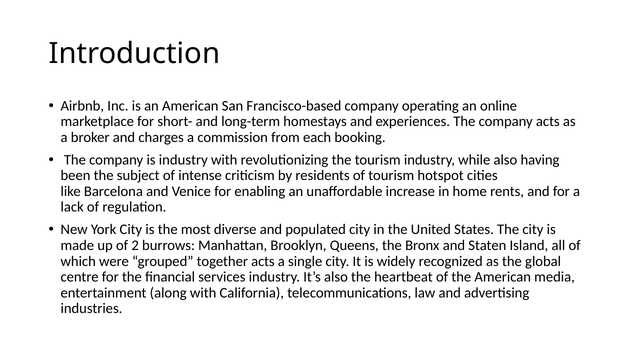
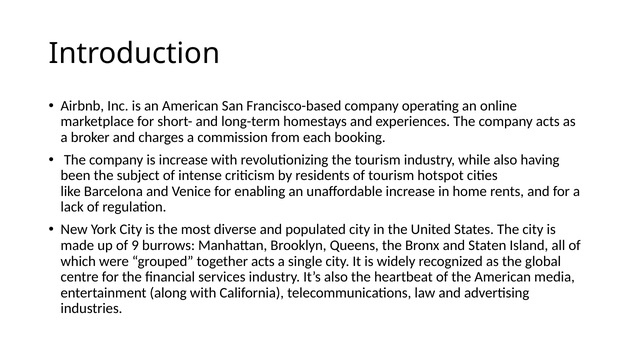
is industry: industry -> increase (183, 160)
2: 2 -> 9 (135, 245)
